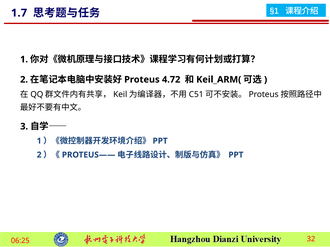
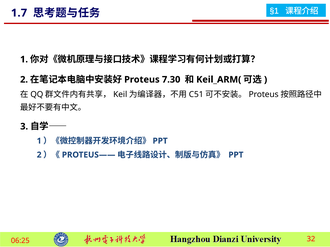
4.72: 4.72 -> 7.30 (171, 80)
